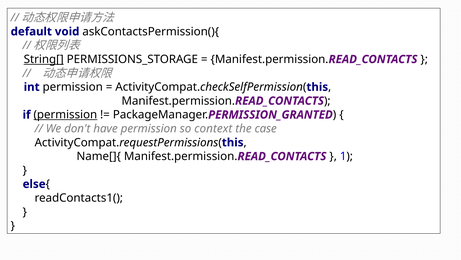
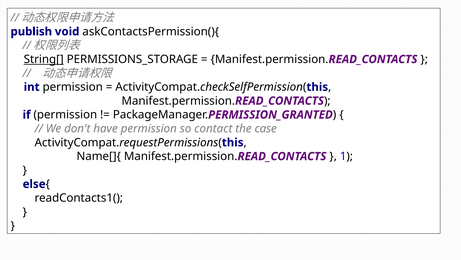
default: default -> publish (31, 32)
permission underline: present -> none (65, 115)
context: context -> contact (213, 128)
